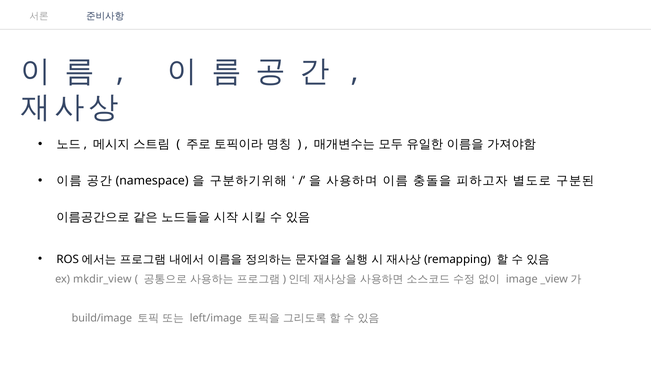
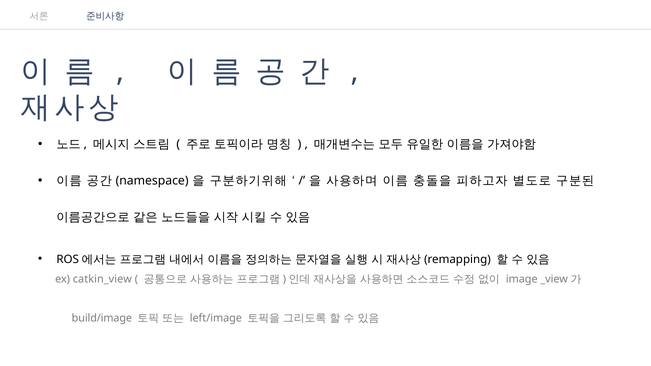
mkdir_view: mkdir_view -> catkin_view (102, 279)
